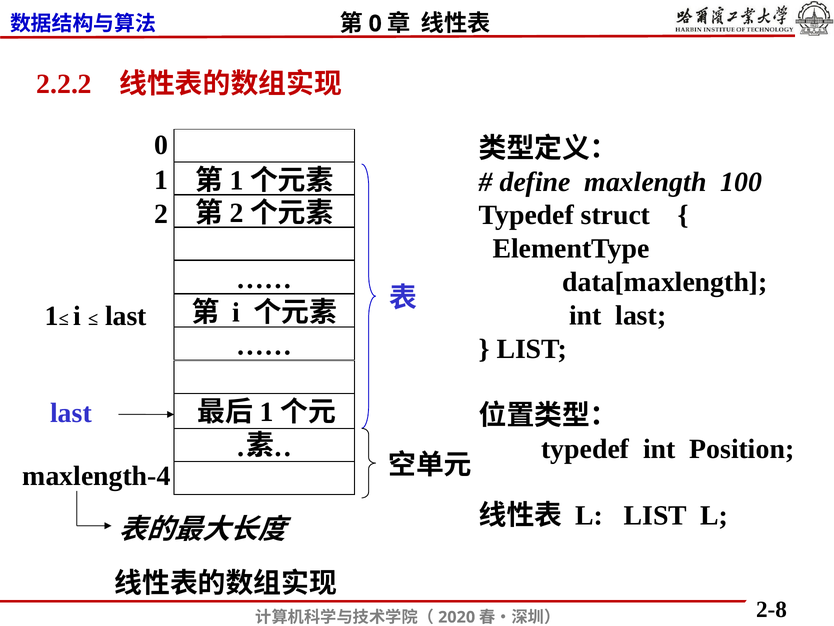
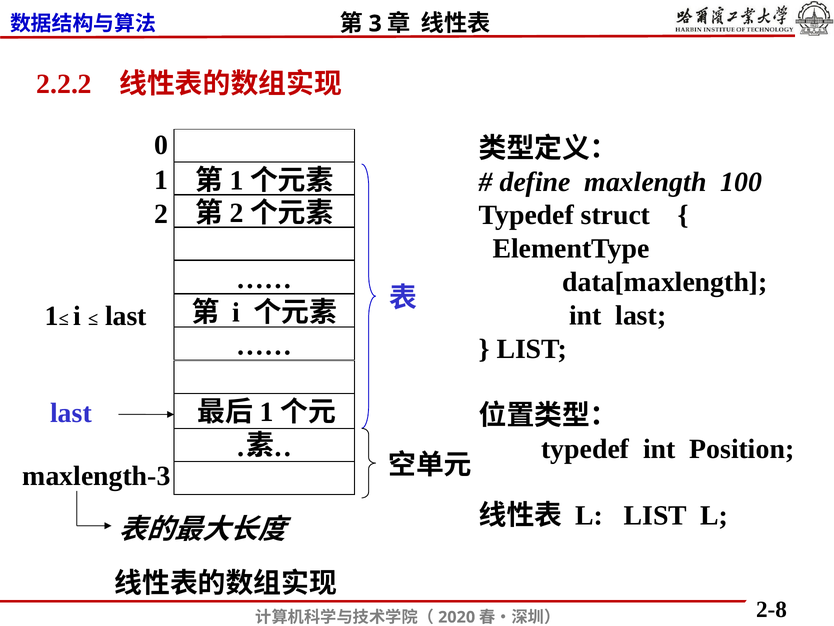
0: 0 -> 3 (375, 24)
maxlength-4: maxlength-4 -> maxlength-3 (96, 475)
